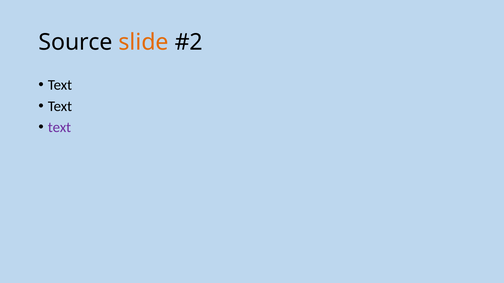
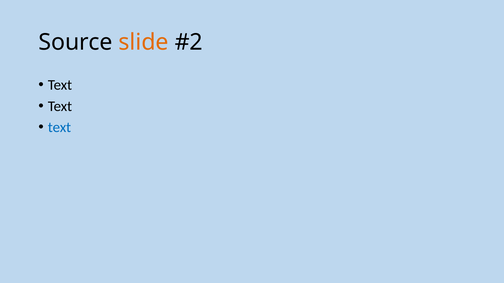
text colour: purple -> blue (59, 127)
